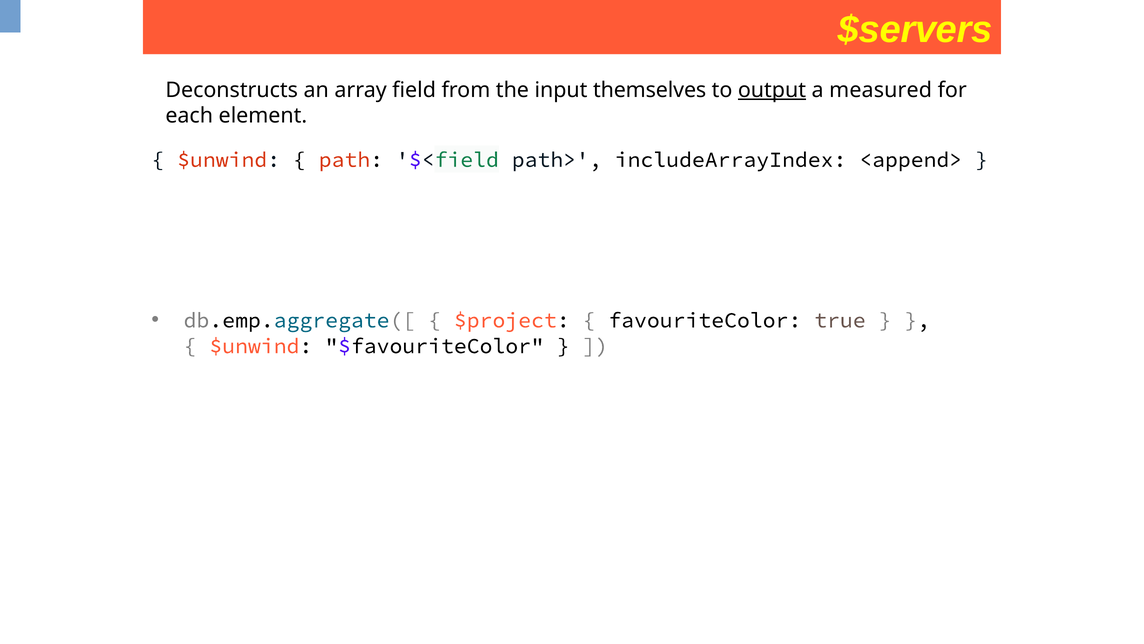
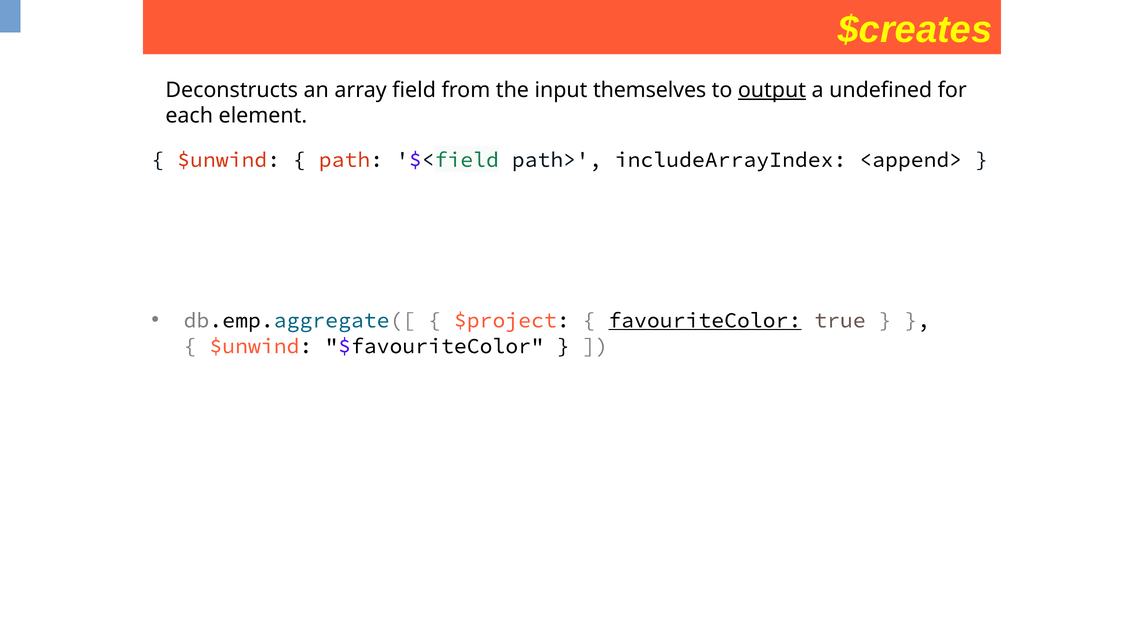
$servers: $servers -> $creates (915, 30)
measured: measured -> undefined (881, 90)
favouriteColor underline: none -> present (705, 320)
